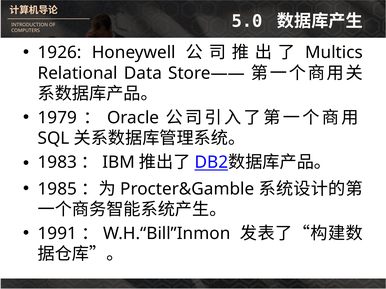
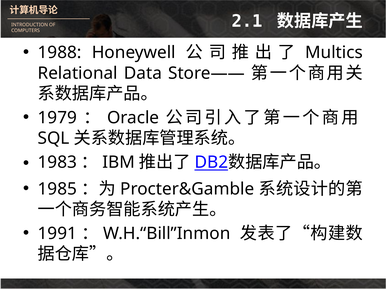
5.0: 5.0 -> 2.1 (247, 21)
1926: 1926 -> 1988 (60, 53)
